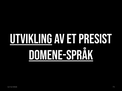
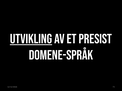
DOMENE-SPRÅK underline: present -> none (61, 55)
